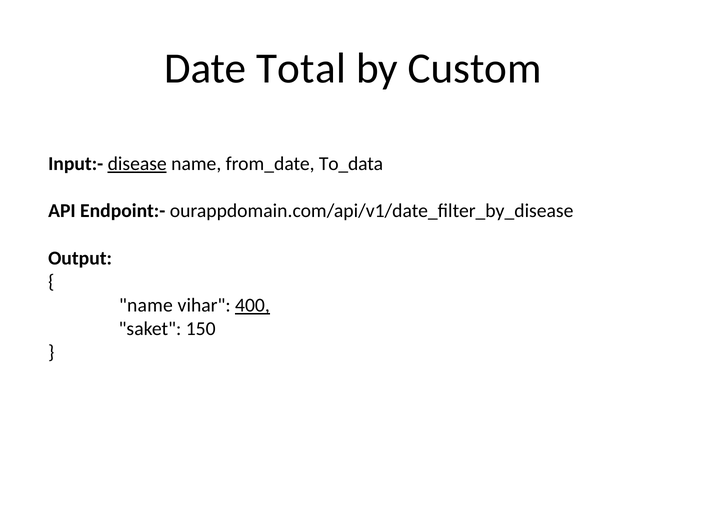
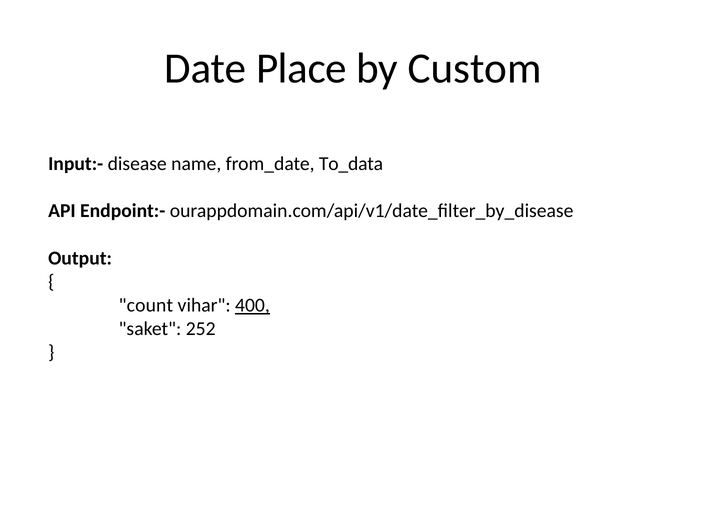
Total: Total -> Place (301, 68)
disease underline: present -> none (137, 164)
name: name -> count (146, 305)
150: 150 -> 252 (201, 329)
